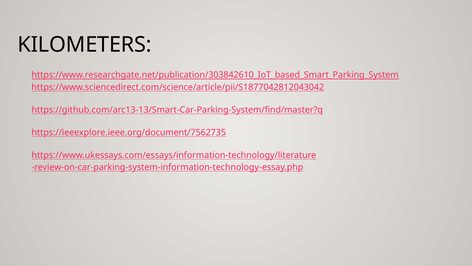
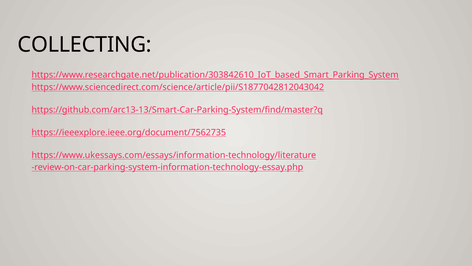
KILOMETERS: KILOMETERS -> COLLECTING (85, 44)
